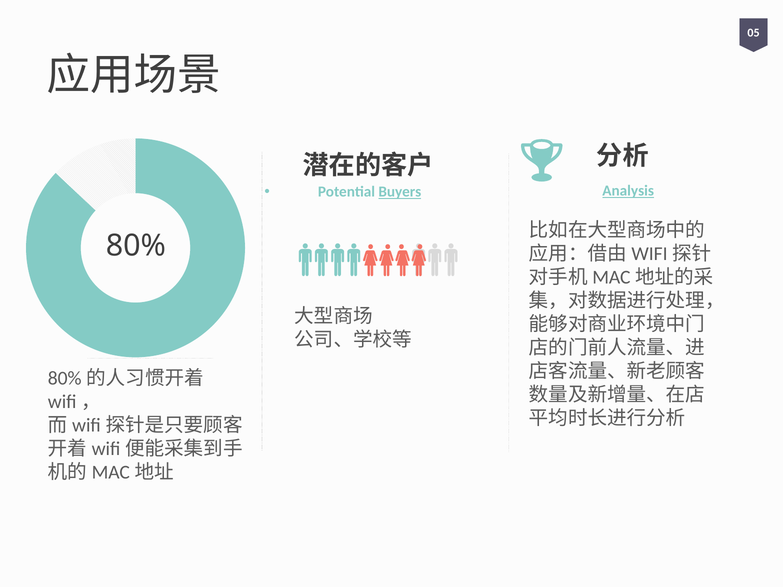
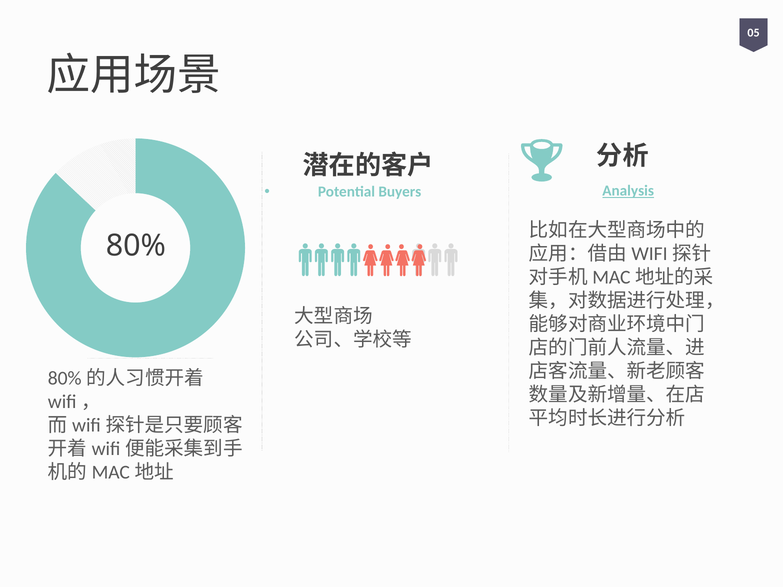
Buyers underline: present -> none (400, 192)
